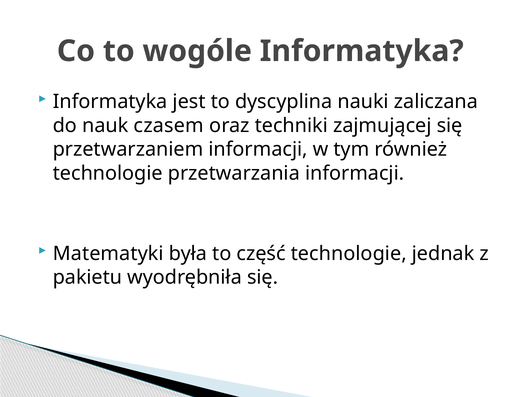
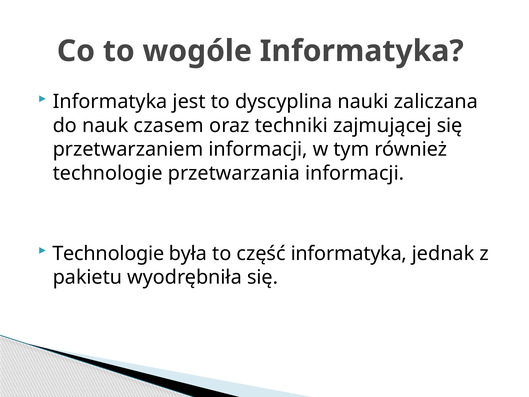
Matematyki: Matematyki -> Technologie (108, 253)
część technologie: technologie -> informatyka (349, 253)
